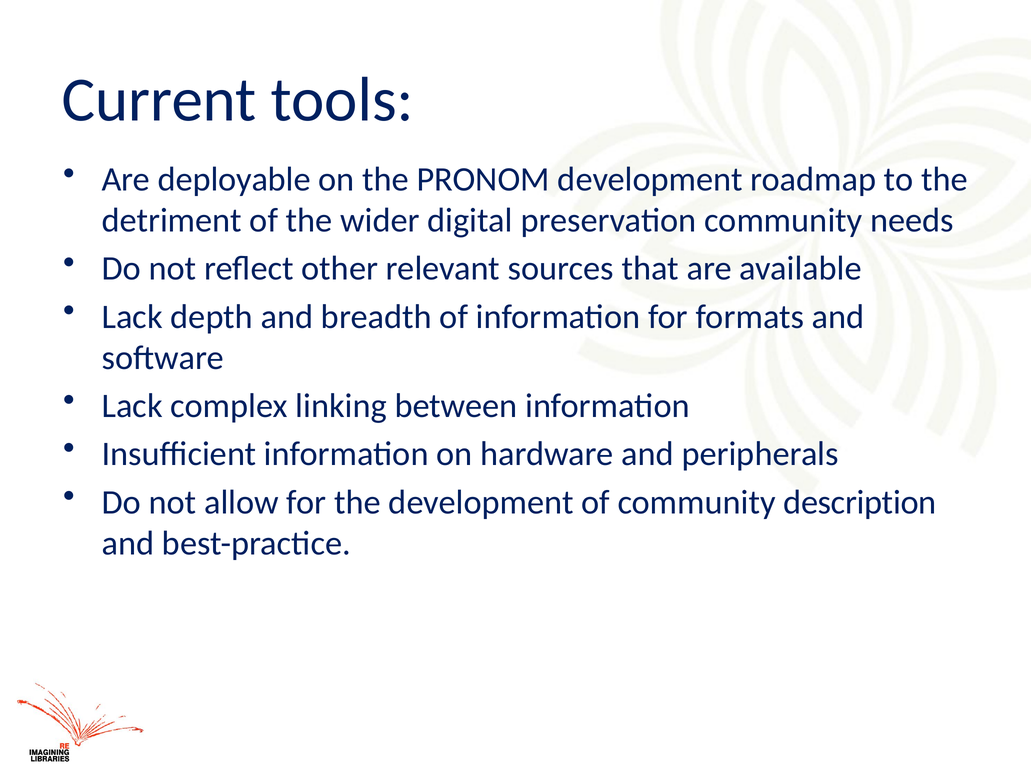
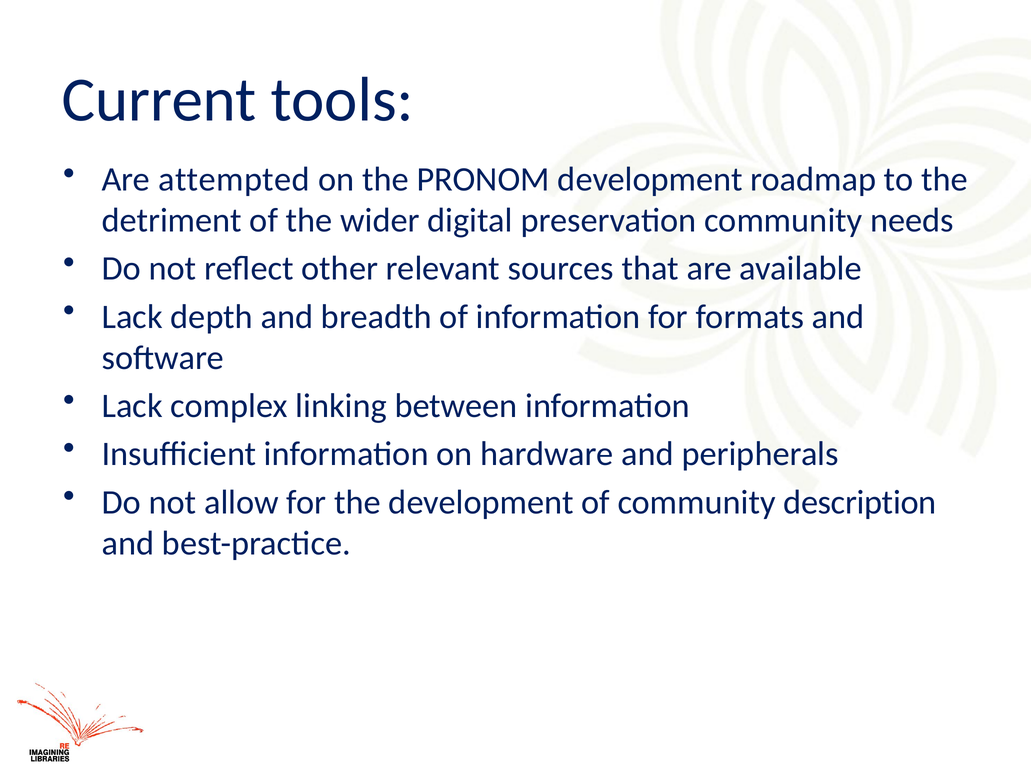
deployable: deployable -> attempted (234, 179)
